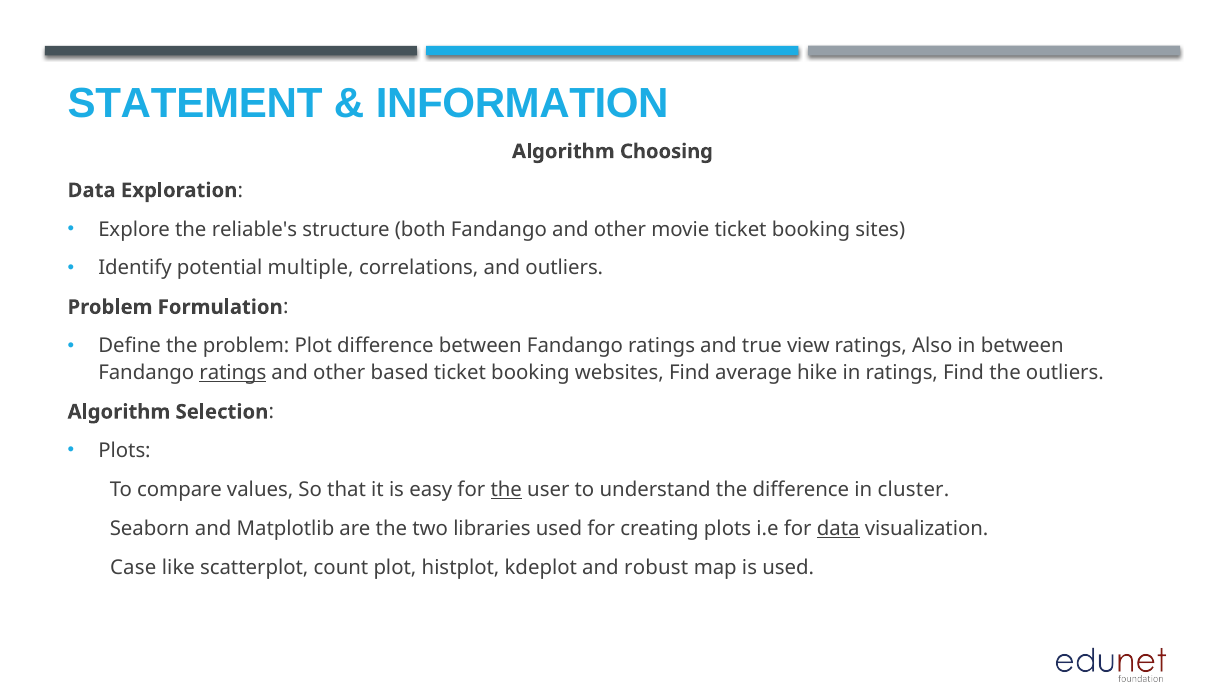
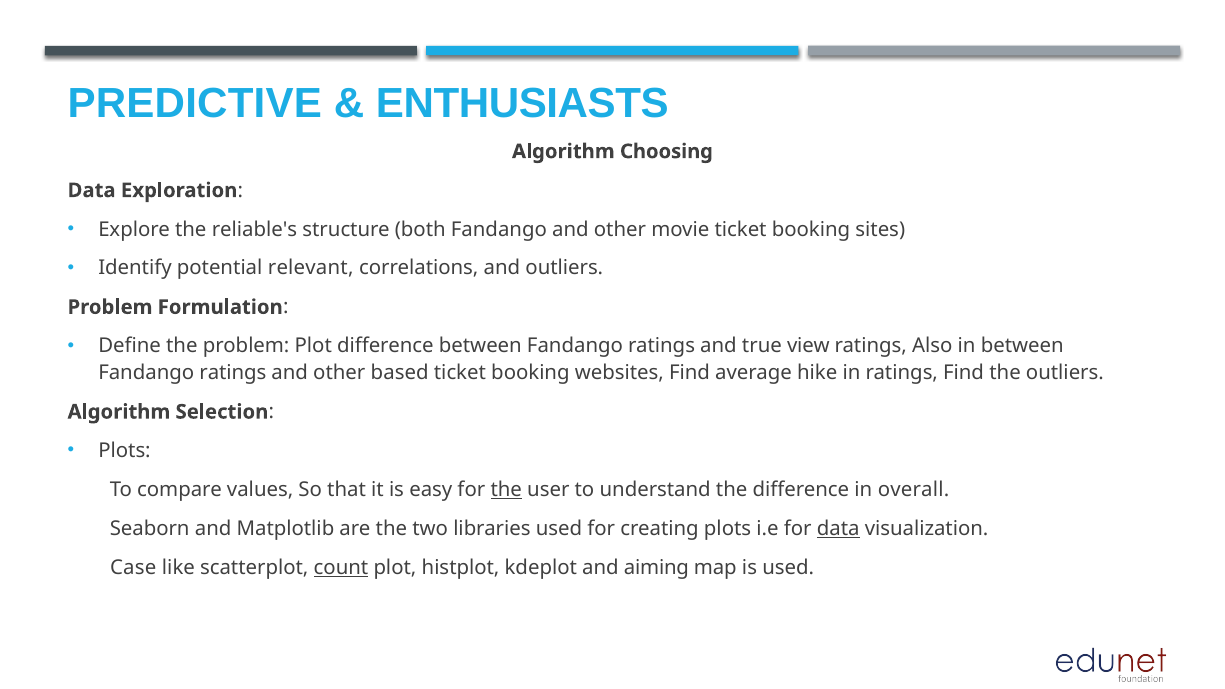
STATEMENT: STATEMENT -> PREDICTIVE (195, 103)
INFORMATION: INFORMATION -> ENTHUSIASTS (522, 103)
multiple: multiple -> relevant (311, 268)
ratings underline: present -> none (233, 373)
cluster: cluster -> overall (914, 490)
count underline: none -> present (341, 568)
robust: robust -> aiming (656, 568)
